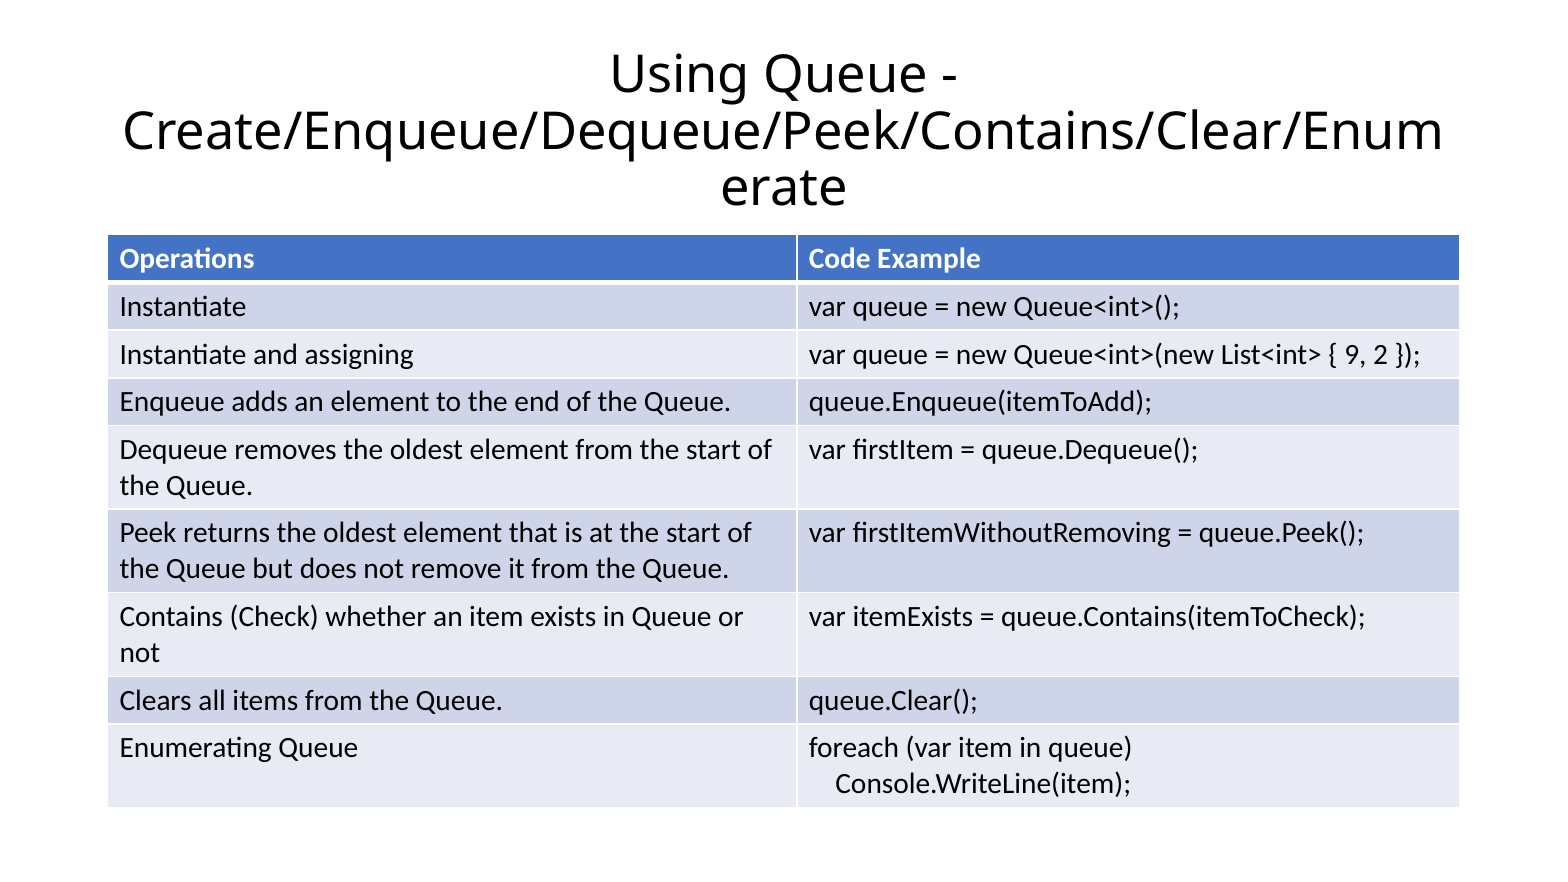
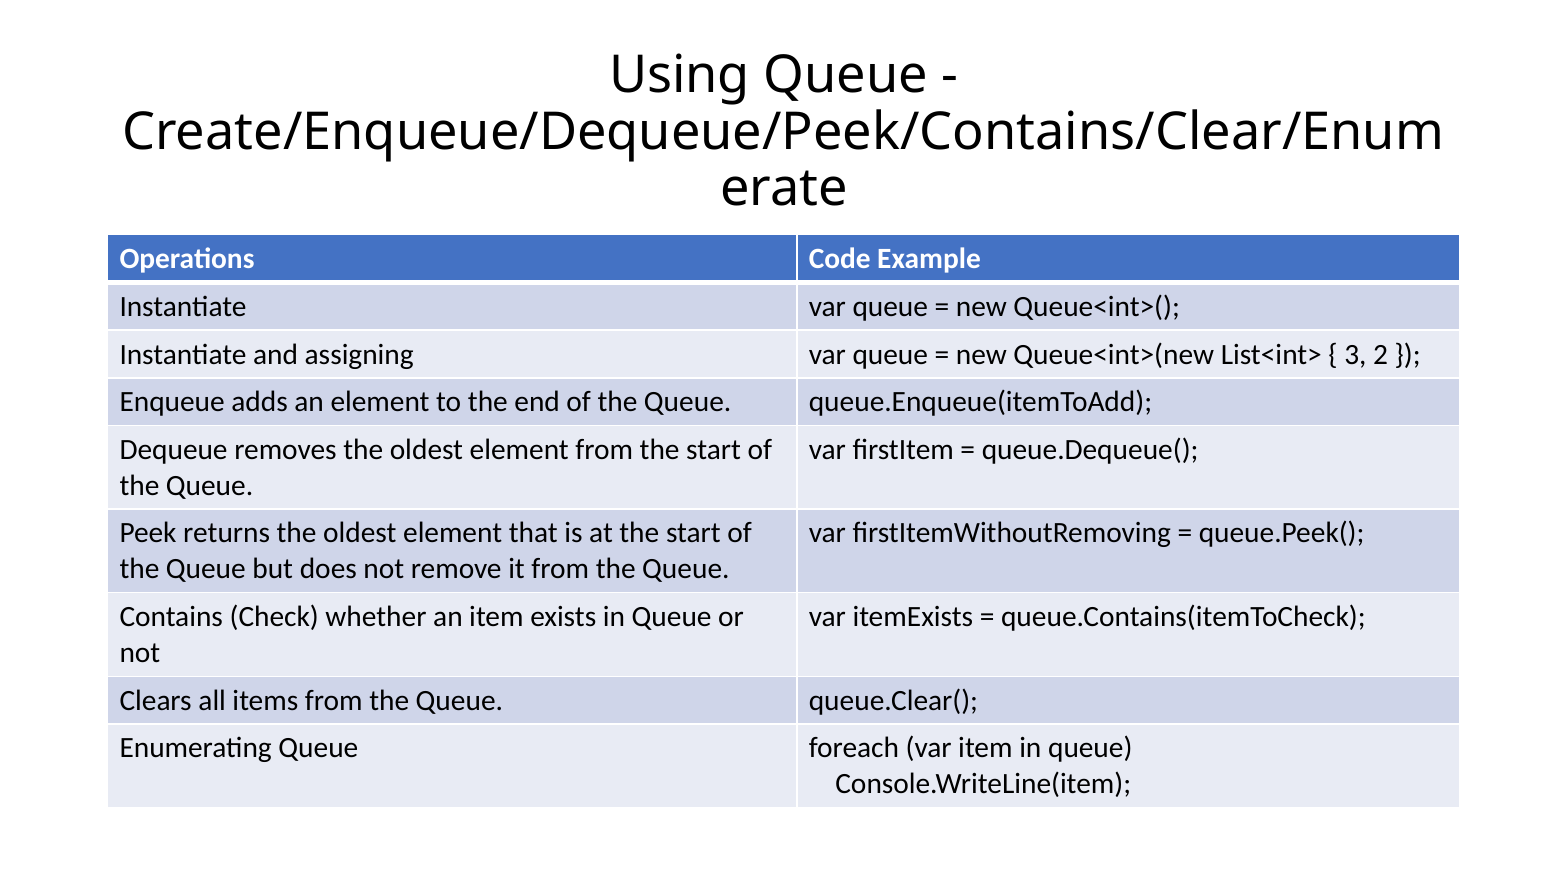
9: 9 -> 3 (1355, 354)
